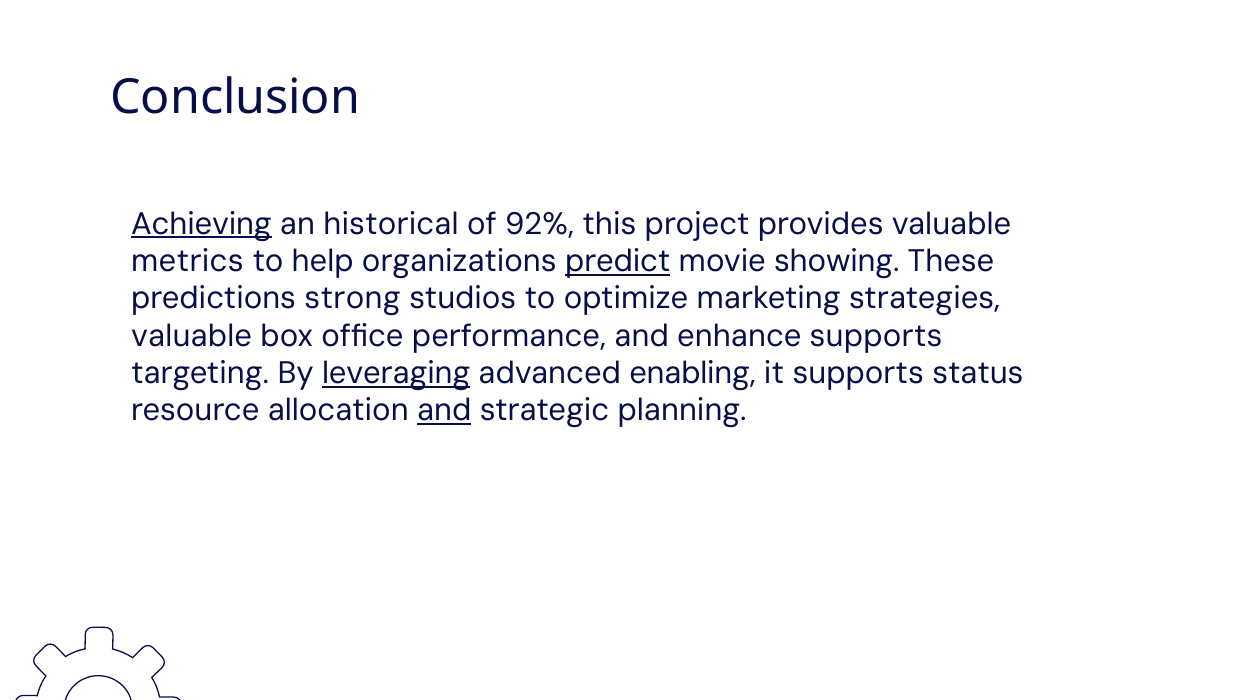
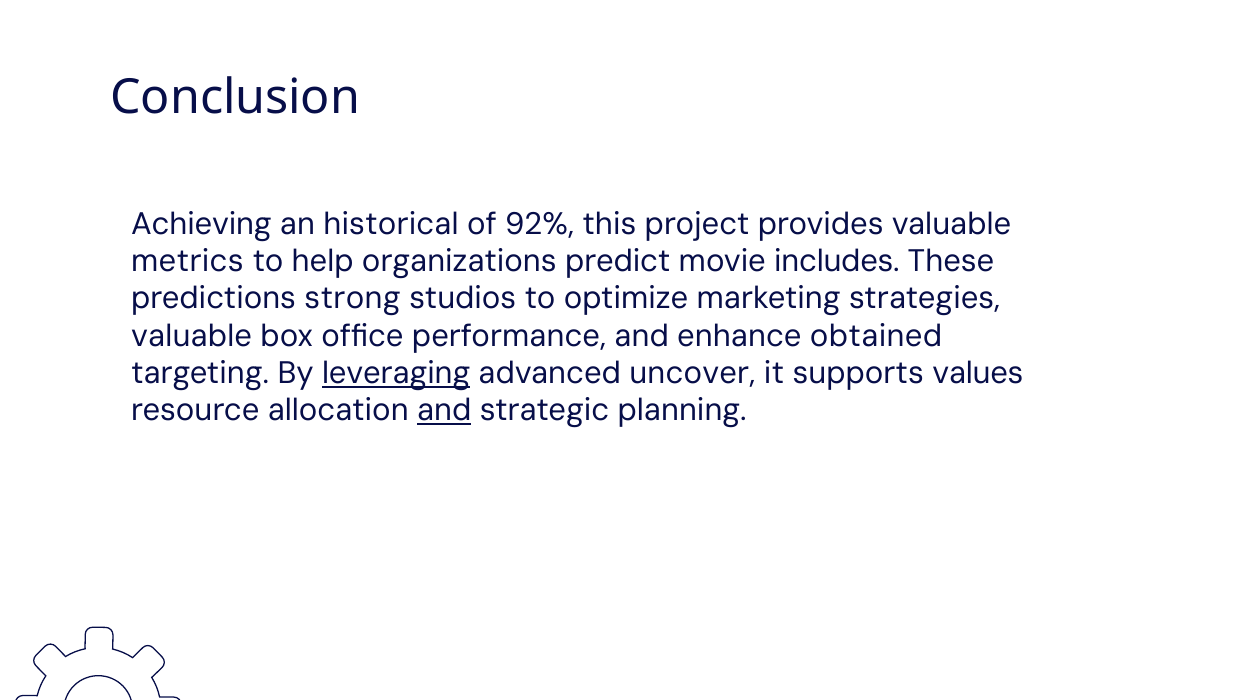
Achieving underline: present -> none (201, 224)
predict underline: present -> none (618, 261)
showing: showing -> includes (837, 261)
enhance supports: supports -> obtained (876, 336)
enabling: enabling -> uncover (692, 373)
status: status -> values (978, 373)
